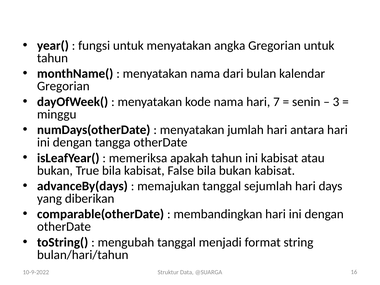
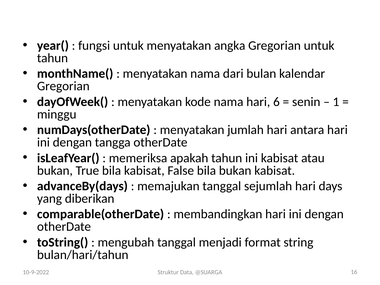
7: 7 -> 6 (276, 102)
3: 3 -> 1 (336, 102)
